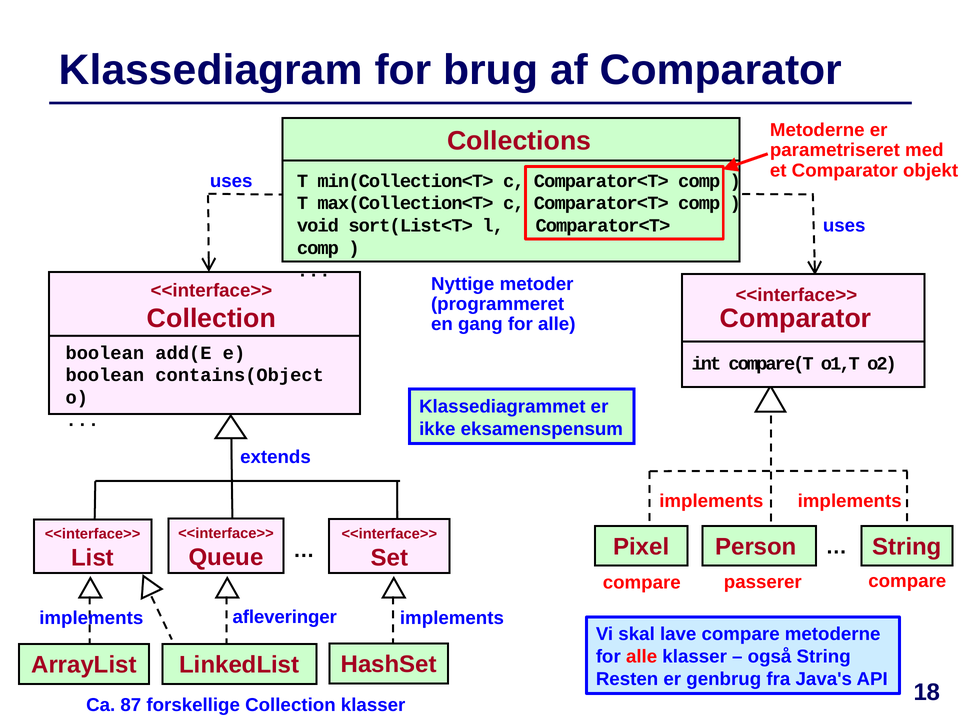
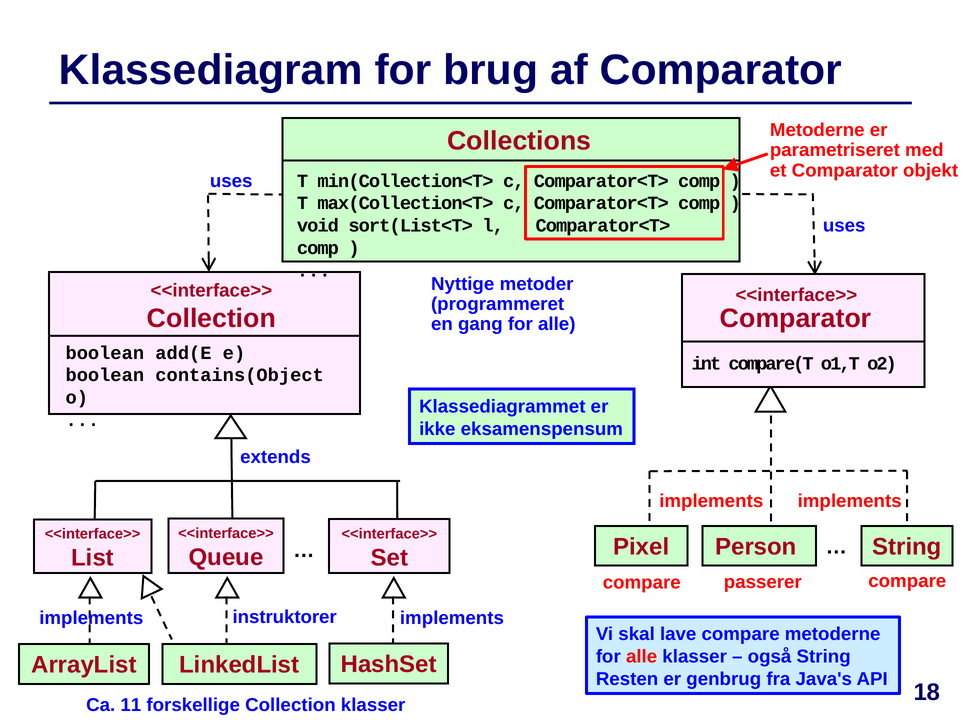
afleveringer: afleveringer -> instruktorer (285, 618)
87: 87 -> 11 (131, 706)
